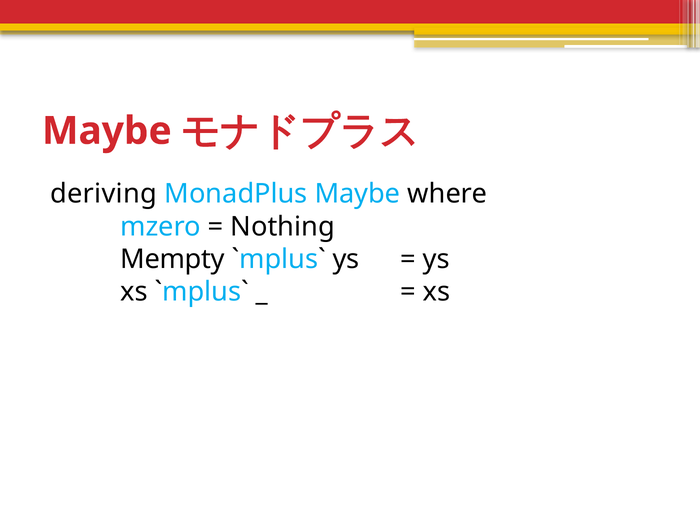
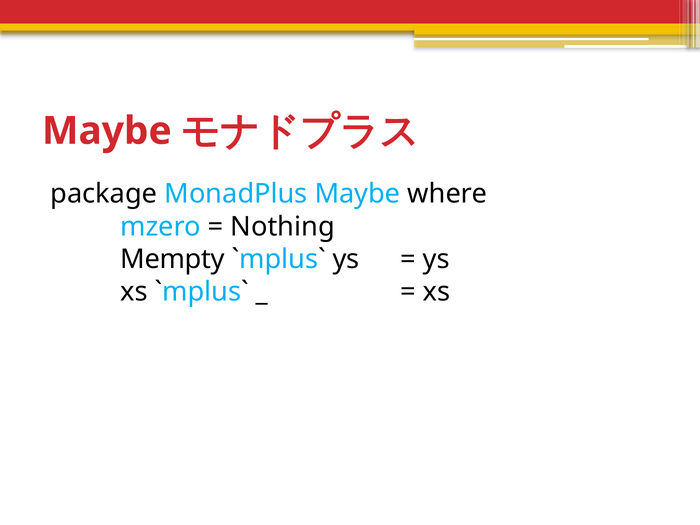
deriving: deriving -> package (104, 194)
